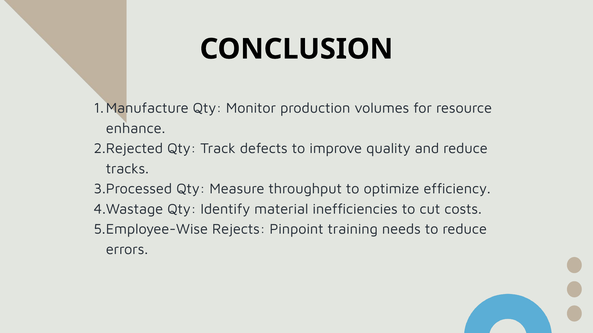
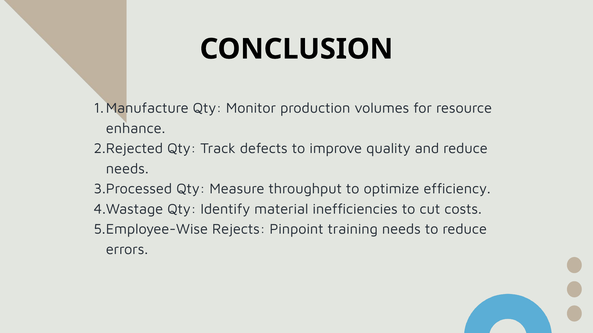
tracks: tracks -> needs (127, 169)
